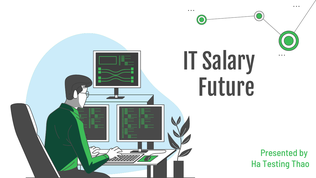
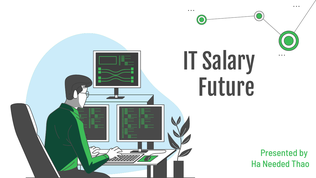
Testing: Testing -> Needed (276, 164)
